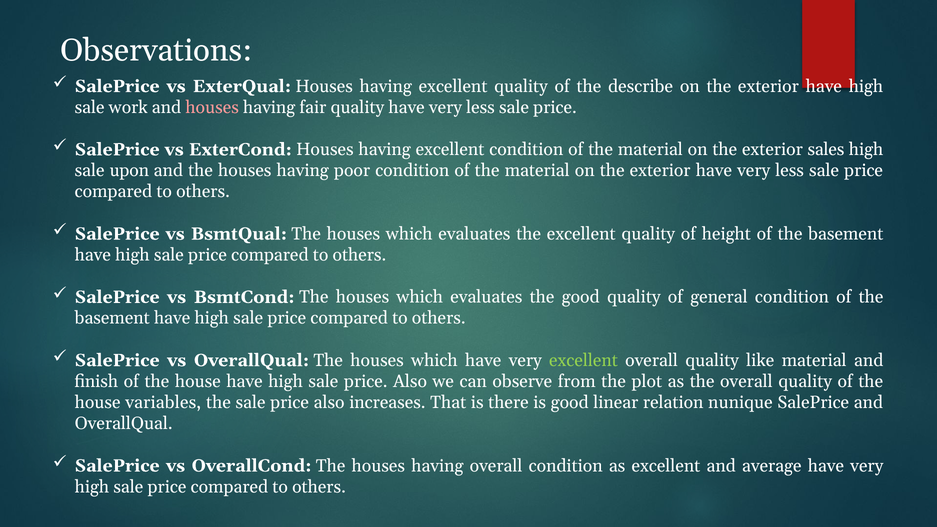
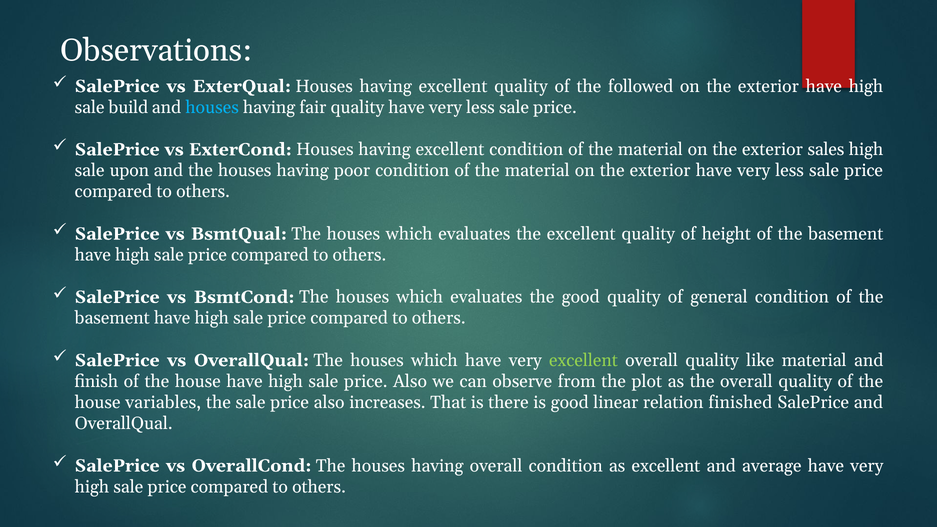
describe: describe -> followed (641, 86)
work: work -> build (128, 107)
houses colour: pink -> light blue (212, 107)
nunique: nunique -> finished (740, 403)
